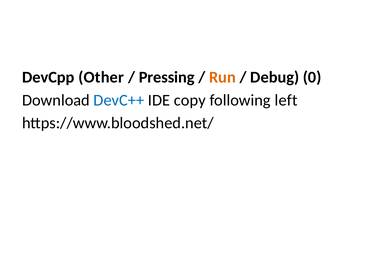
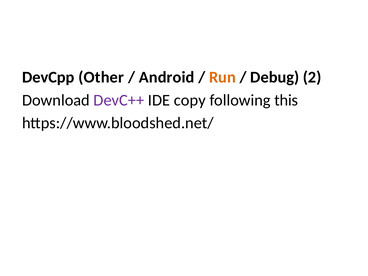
Pressing: Pressing -> Android (167, 77)
0: 0 -> 2 (312, 77)
DevC++ colour: blue -> purple (119, 100)
left: left -> this (286, 100)
